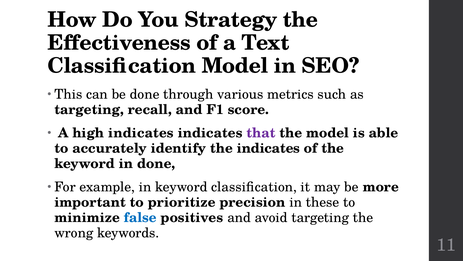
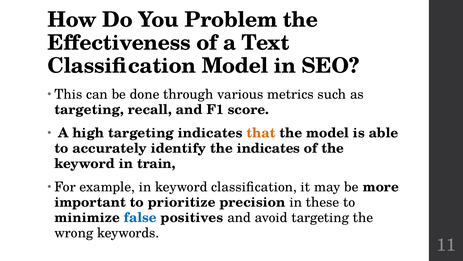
Strategy: Strategy -> Problem (231, 20)
high indicates: indicates -> targeting (141, 133)
that colour: purple -> orange (261, 133)
in done: done -> train (156, 163)
